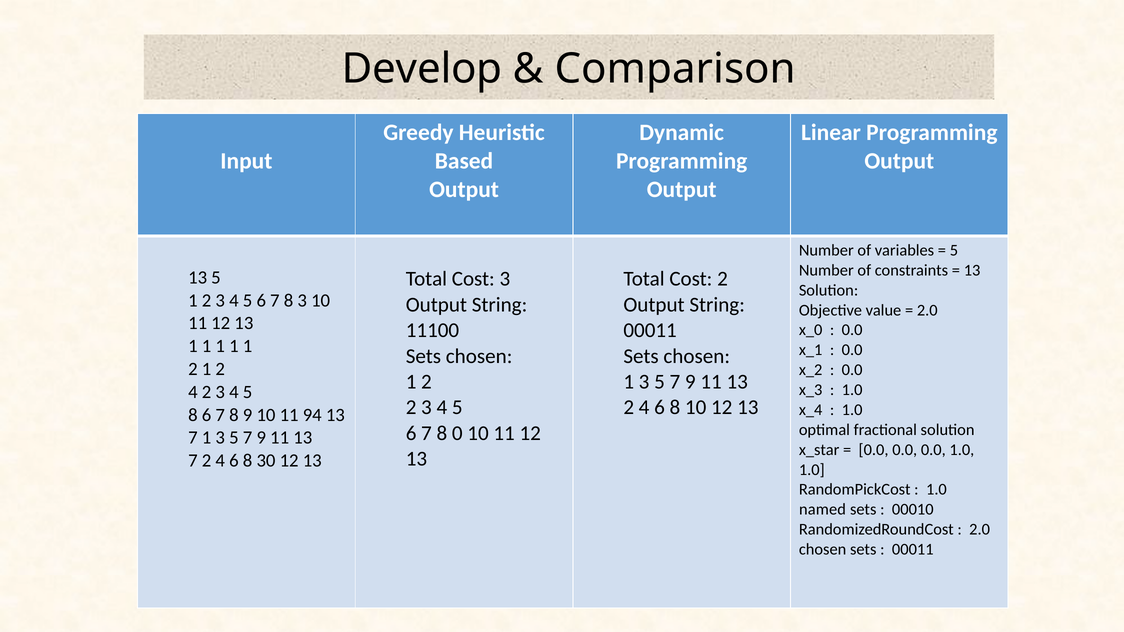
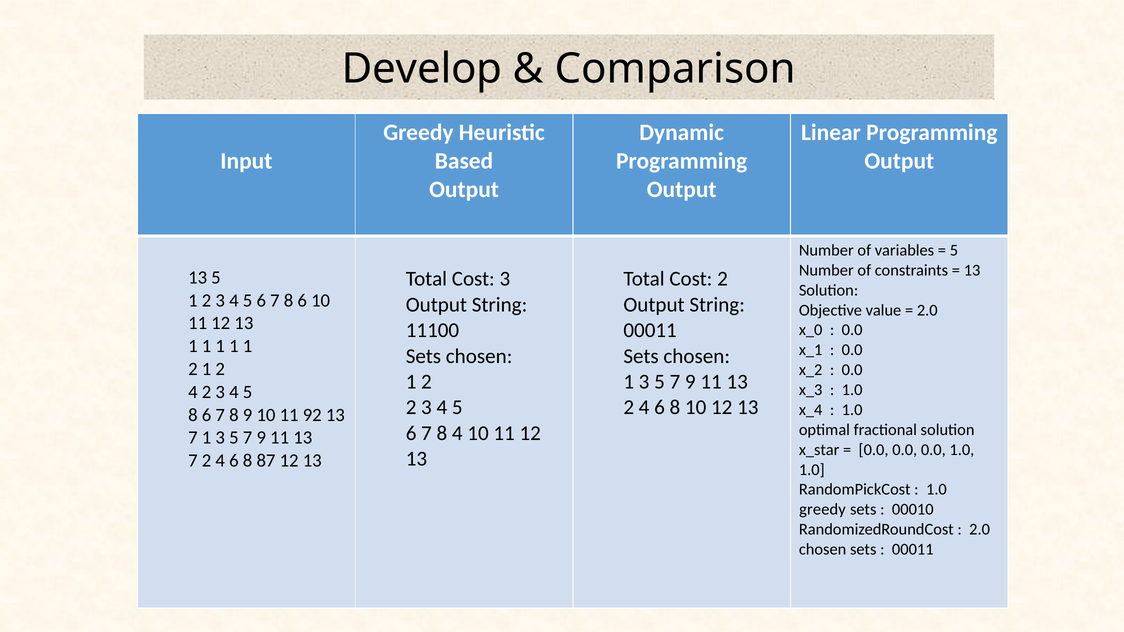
7 8 3: 3 -> 6 (302, 301)
94: 94 -> 92 (312, 415)
8 0: 0 -> 4 (457, 433)
30: 30 -> 87 (266, 461)
named: named -> greedy (823, 510)
